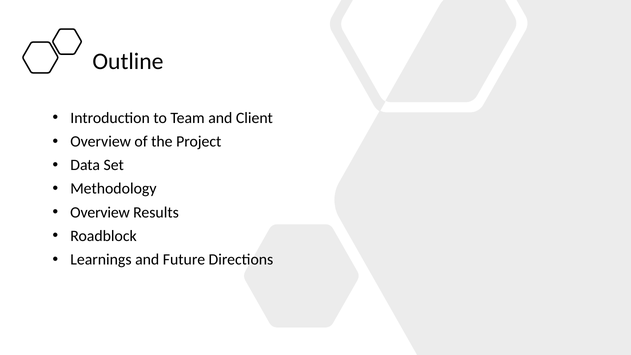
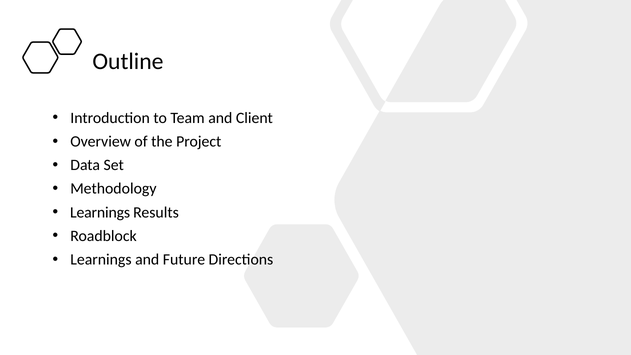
Overview: Overview -> Learnings (100, 212)
